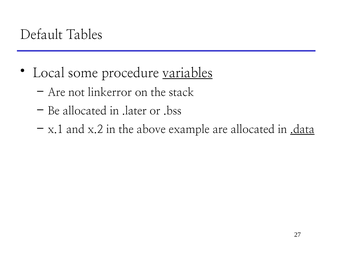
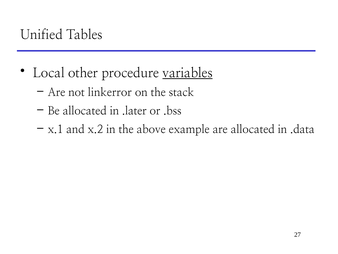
Default: Default -> Unified (41, 35)
some: some -> other (83, 73)
.data underline: present -> none (302, 129)
